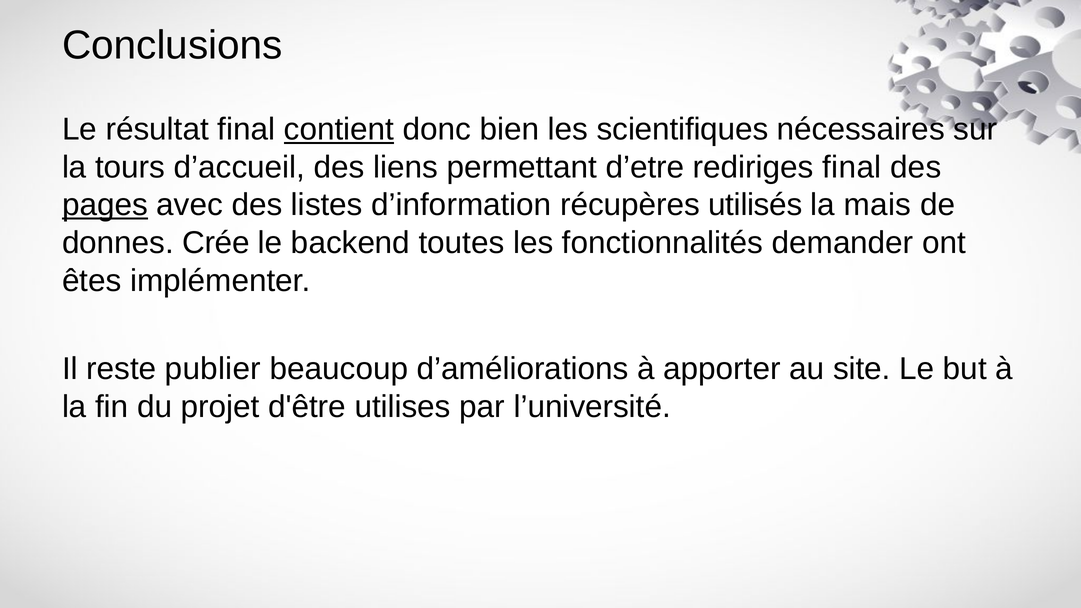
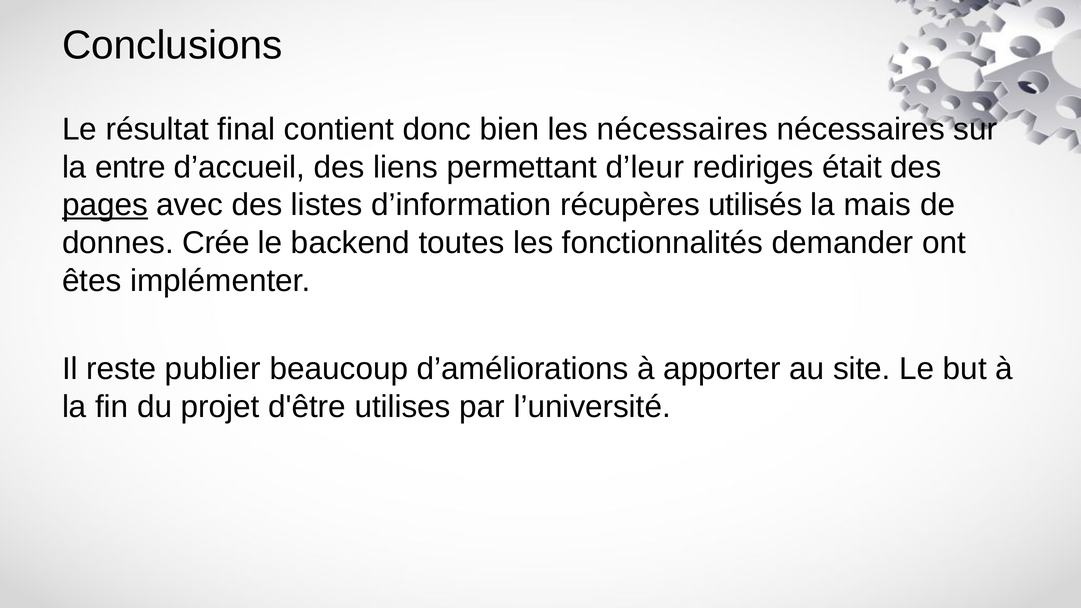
contient underline: present -> none (339, 129)
les scientifiques: scientifiques -> nécessaires (682, 129)
tours: tours -> entre (130, 167)
d’etre: d’etre -> d’leur (645, 167)
rediriges final: final -> était (852, 167)
